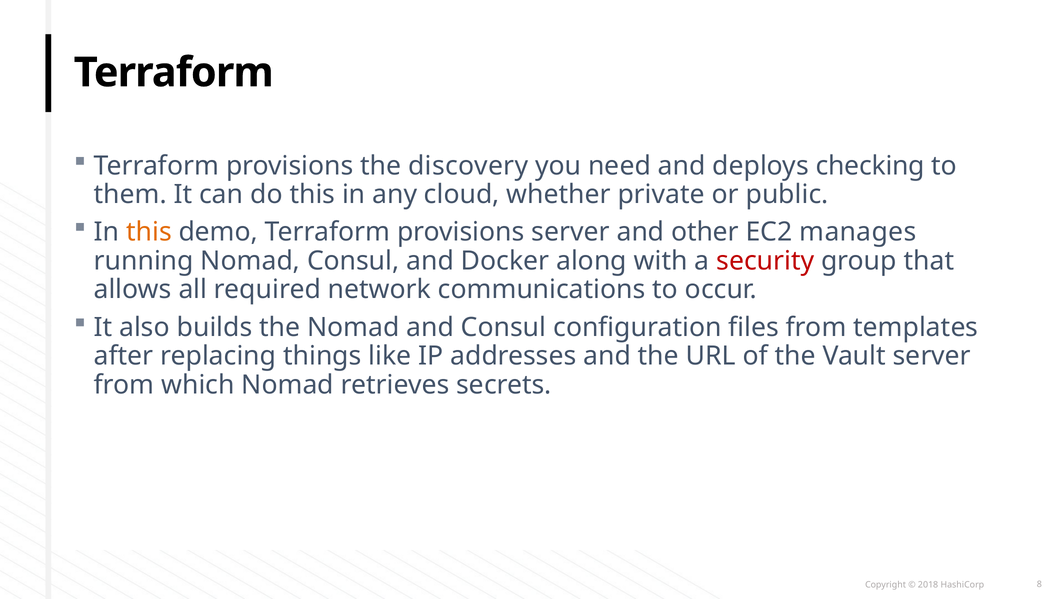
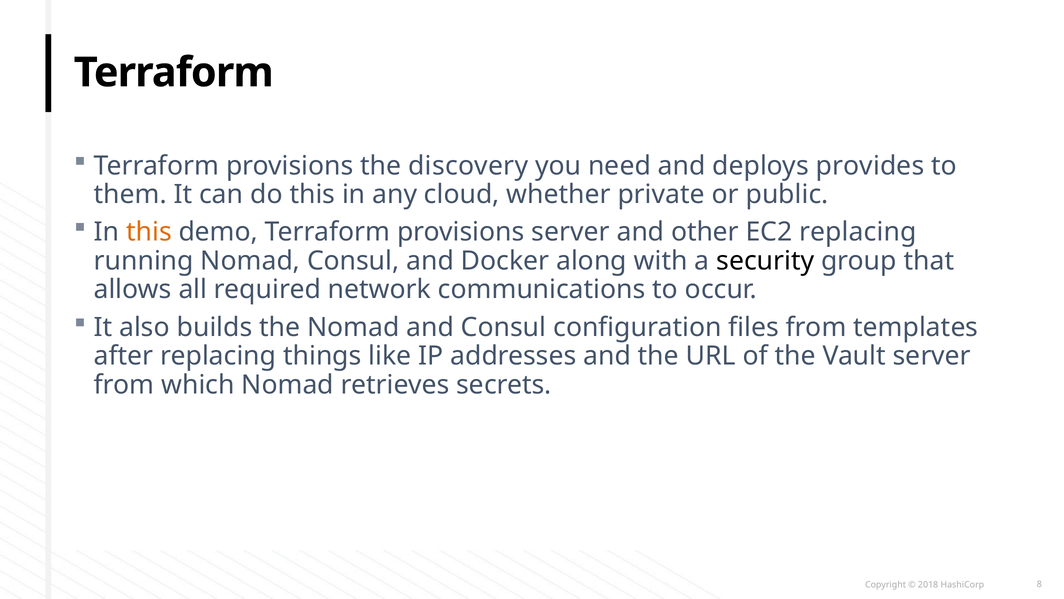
checking: checking -> provides (870, 166)
EC2 manages: manages -> replacing (858, 232)
security colour: red -> black (765, 261)
